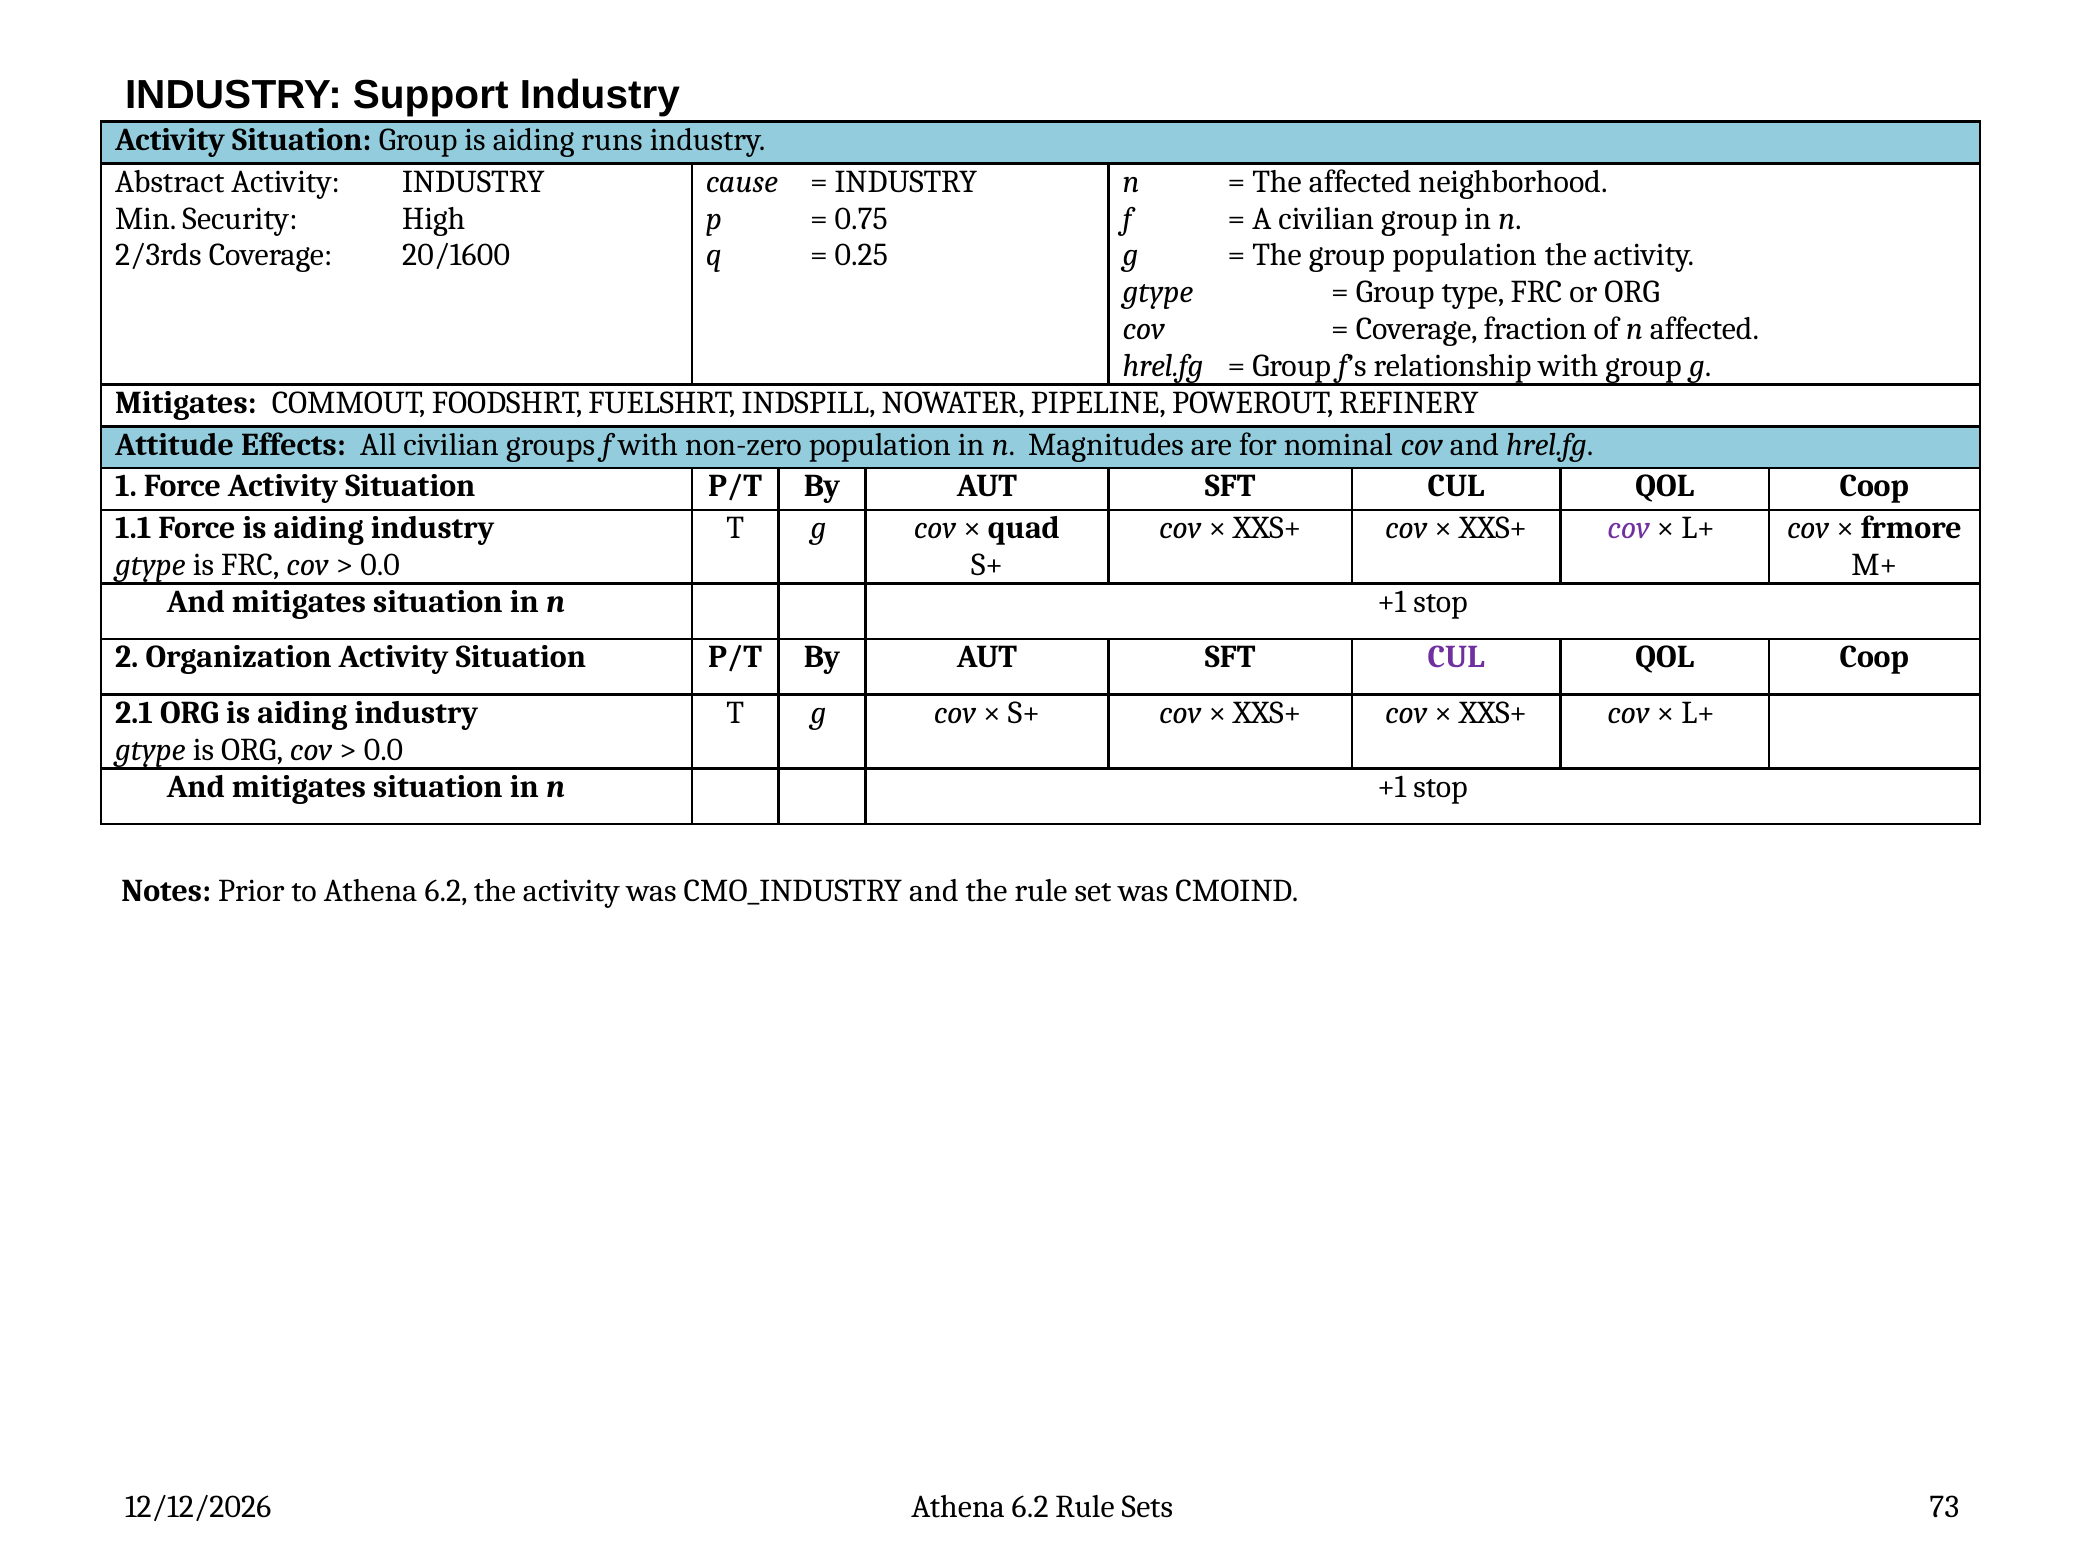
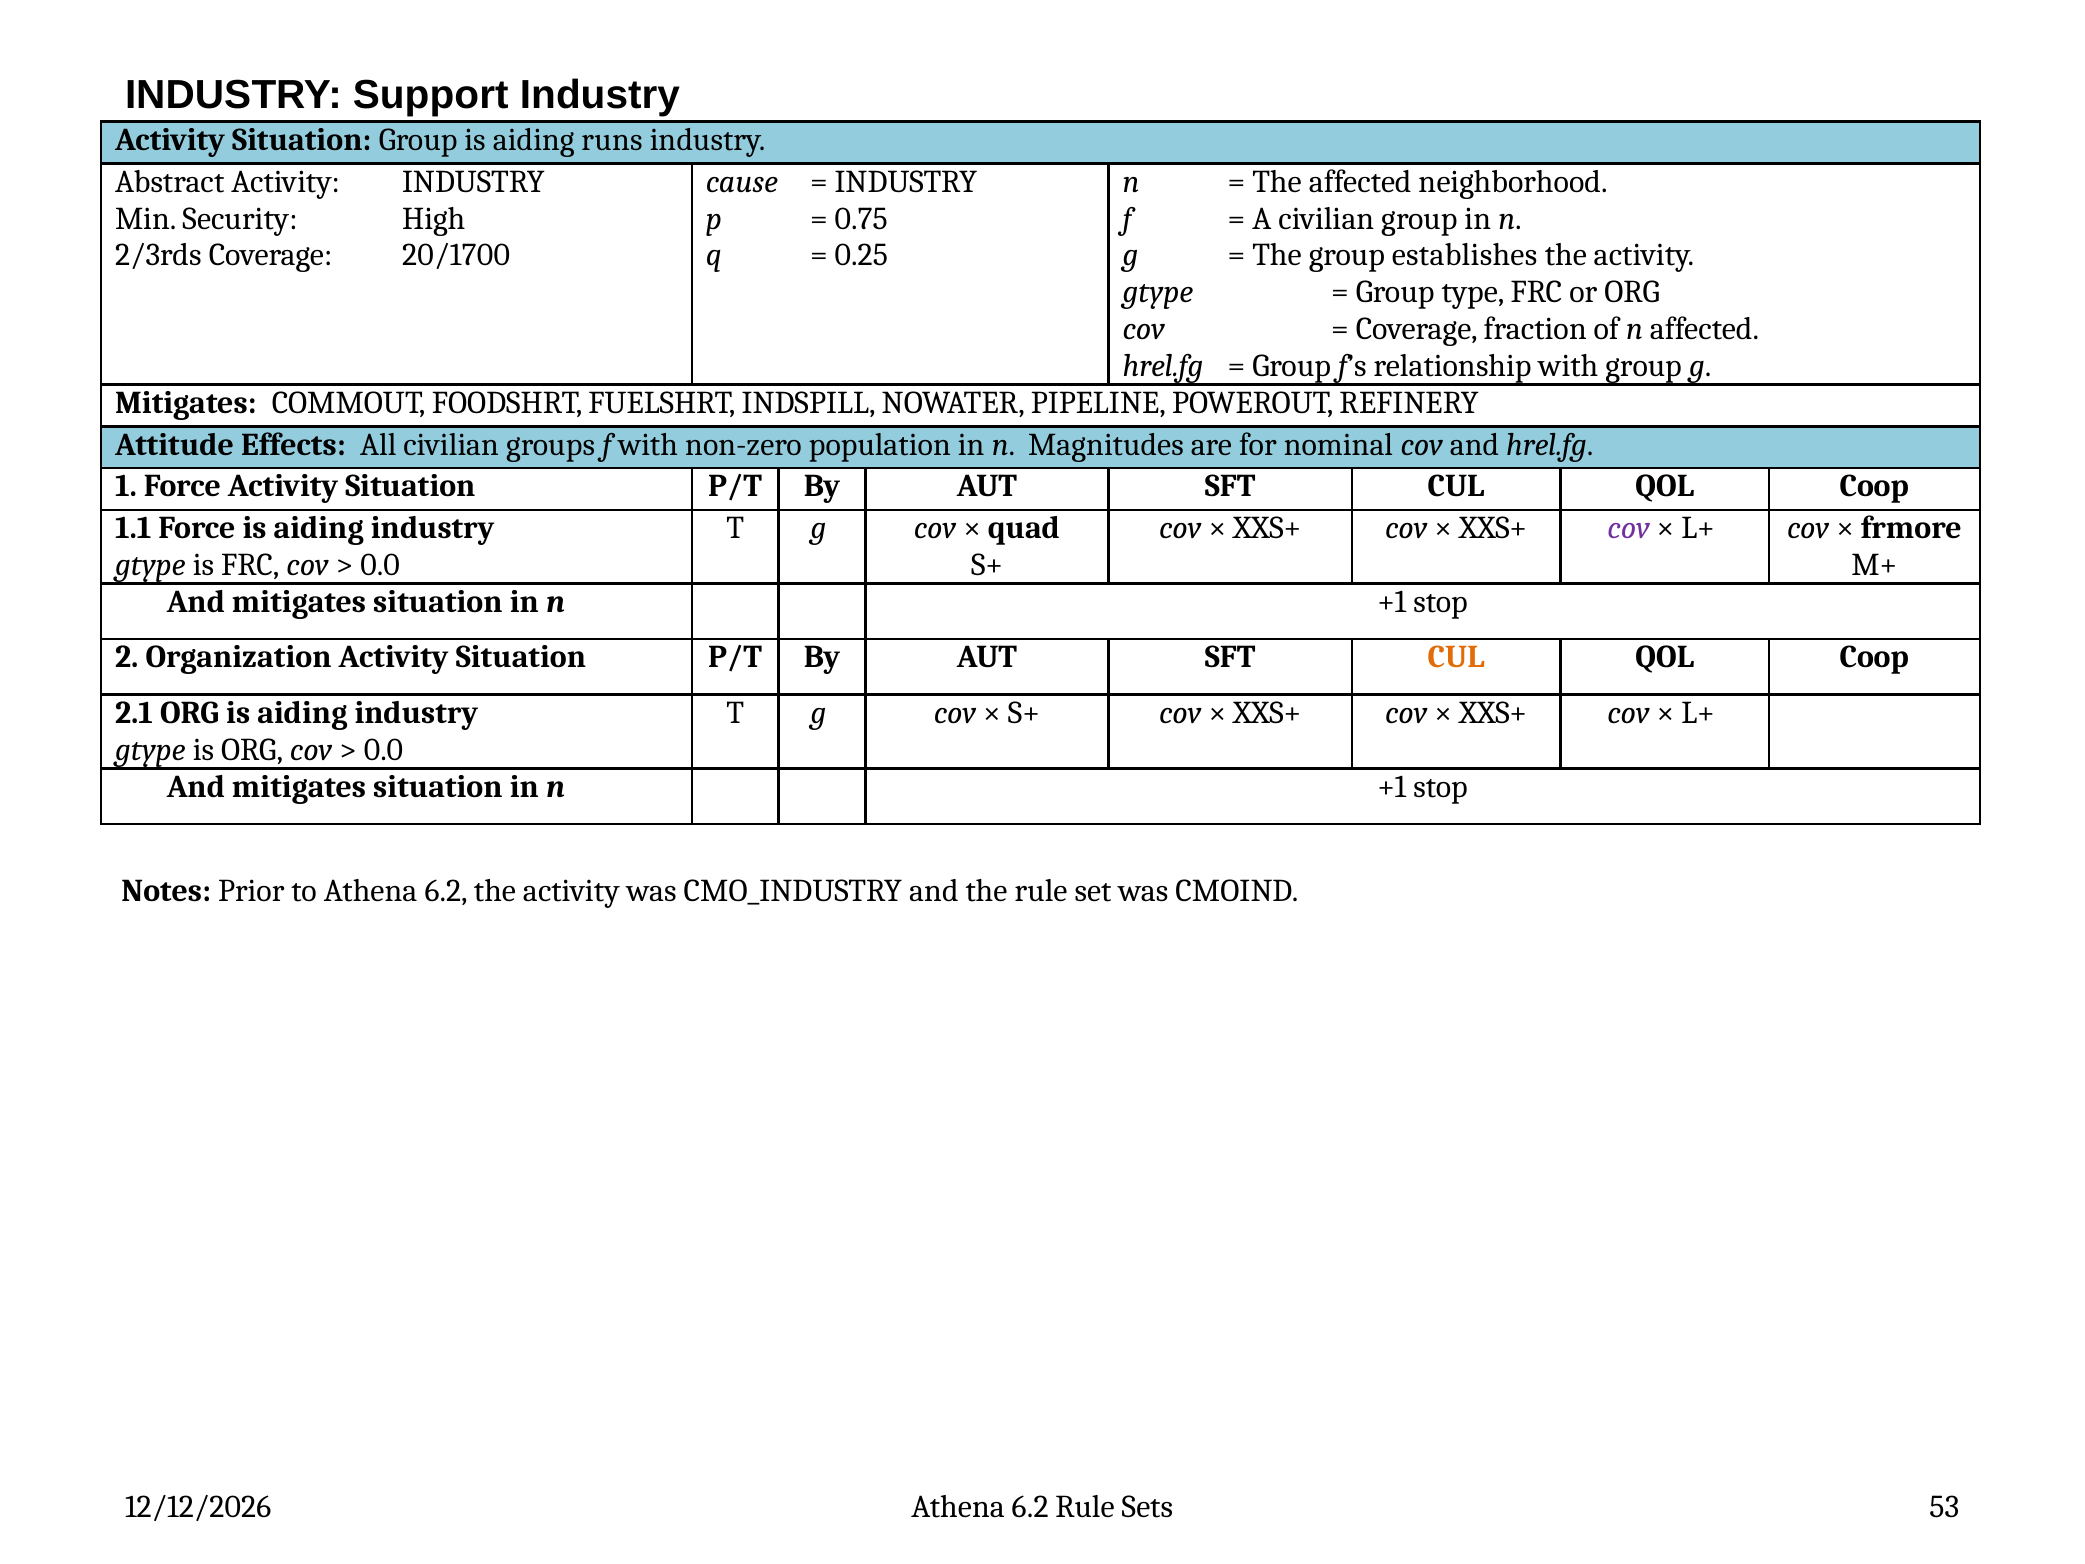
20/1600: 20/1600 -> 20/1700 (456, 255)
group population: population -> establishes (1465, 255)
CUL colour: purple -> orange (1456, 657)
73: 73 -> 53 (1944, 1507)
